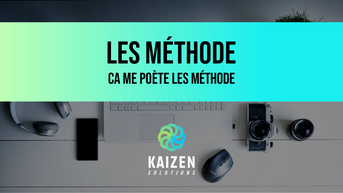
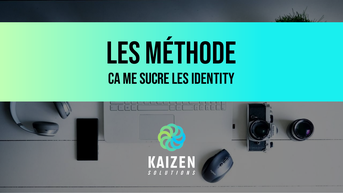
poète: poète -> sucre (154, 79)
méthode: méthode -> identity (213, 79)
